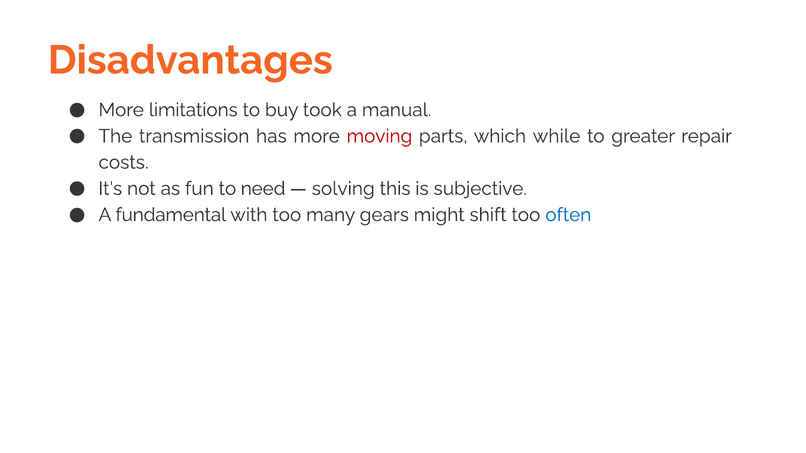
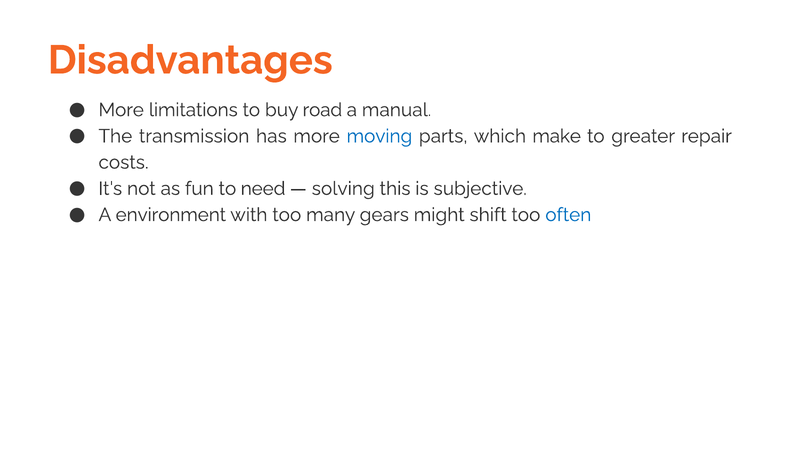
took: took -> road (322, 110)
moving colour: red -> blue (379, 136)
while: while -> make (557, 136)
fundamental: fundamental -> environment (171, 215)
